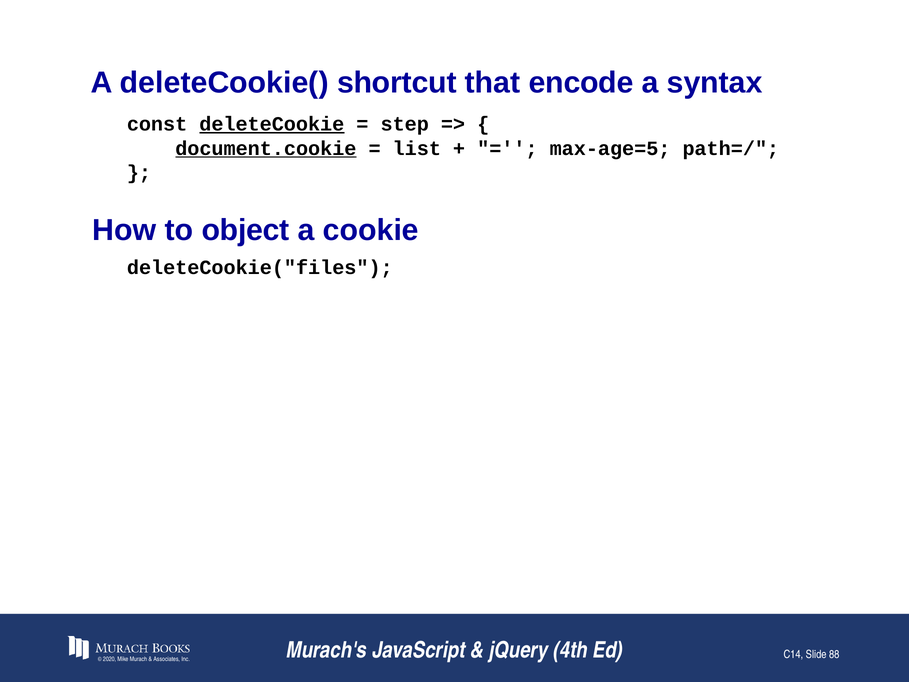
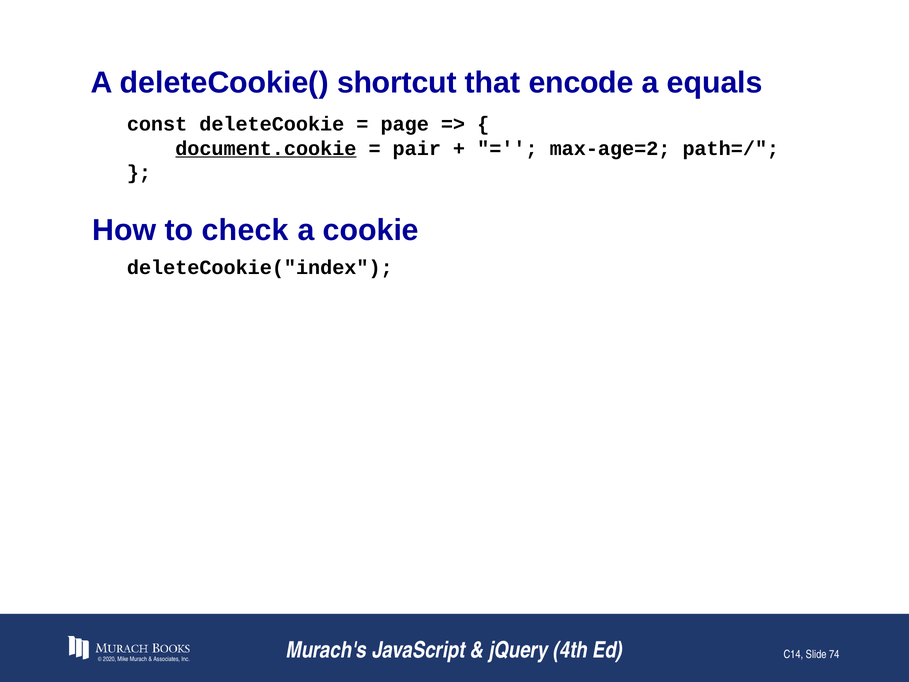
syntax: syntax -> equals (715, 83)
deleteCookie underline: present -> none (272, 124)
step: step -> page (405, 124)
list: list -> pair (417, 148)
max-age=5: max-age=5 -> max-age=2 (610, 148)
object: object -> check (245, 230)
deleteCookie("files: deleteCookie("files -> deleteCookie("index (260, 267)
88: 88 -> 74 (834, 654)
